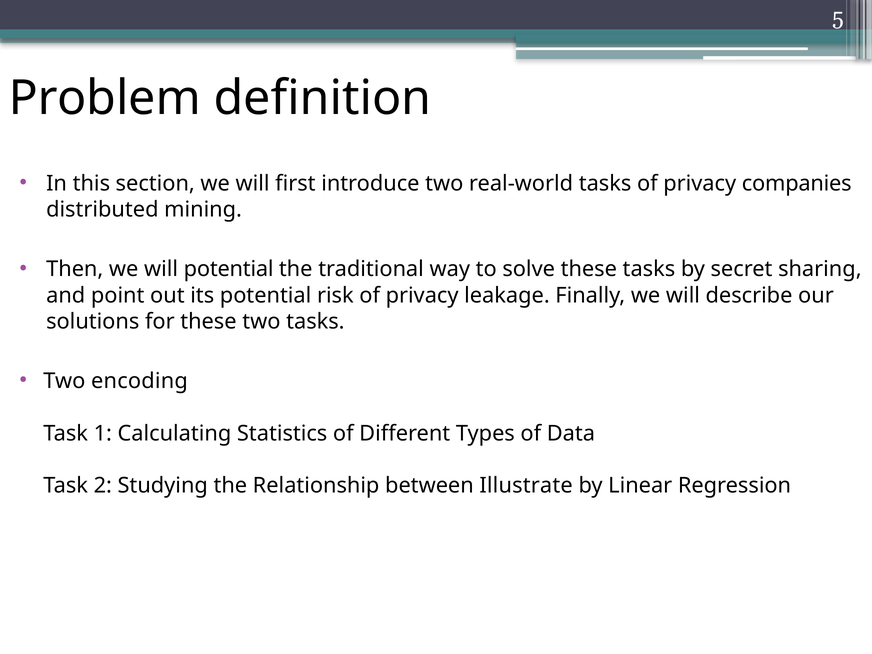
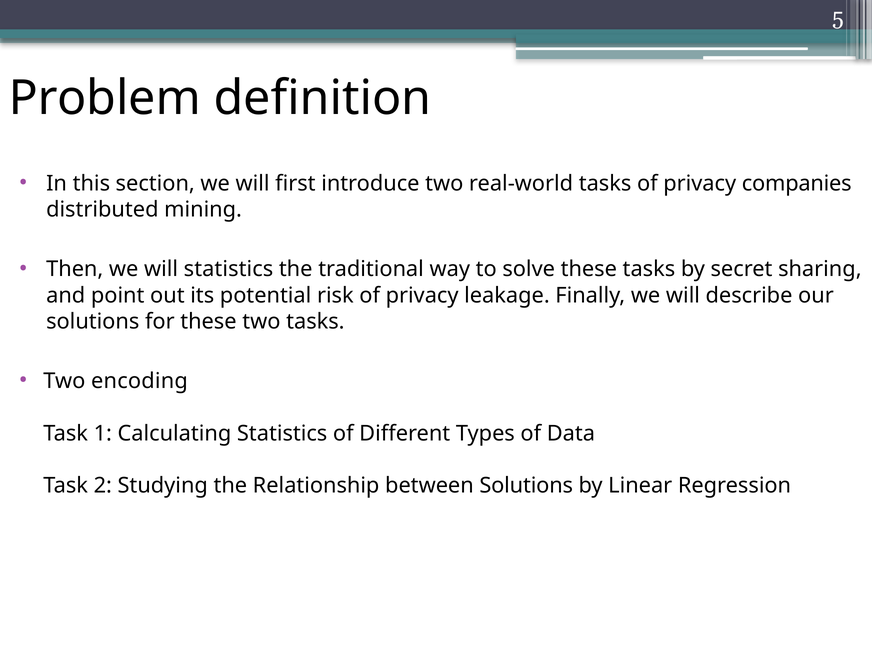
will potential: potential -> statistics (228, 269)
between Illustrate: Illustrate -> Solutions (526, 486)
